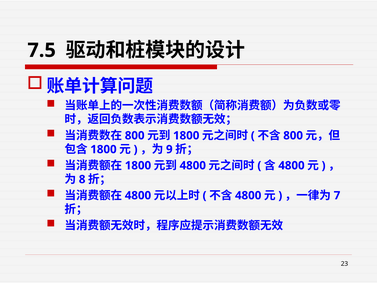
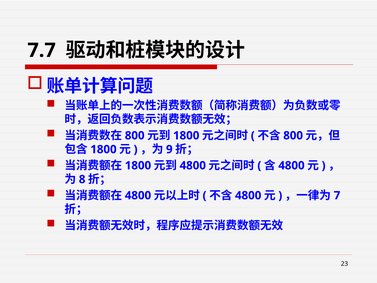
7.5: 7.5 -> 7.7 (42, 50)
